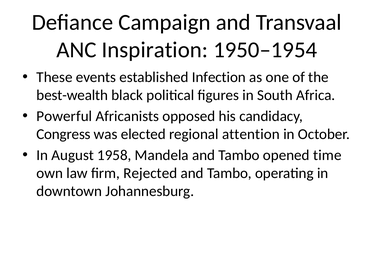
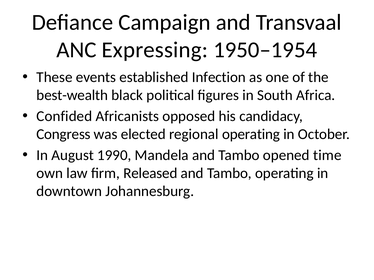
Inspiration: Inspiration -> Expressing (155, 50)
Powerful: Powerful -> Confided (64, 116)
regional attention: attention -> operating (251, 135)
1958: 1958 -> 1990 (114, 156)
Rejected: Rejected -> Released (150, 174)
